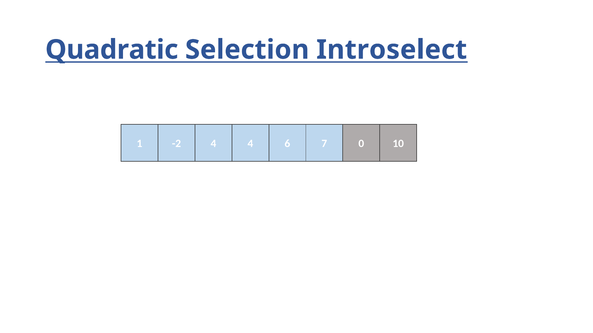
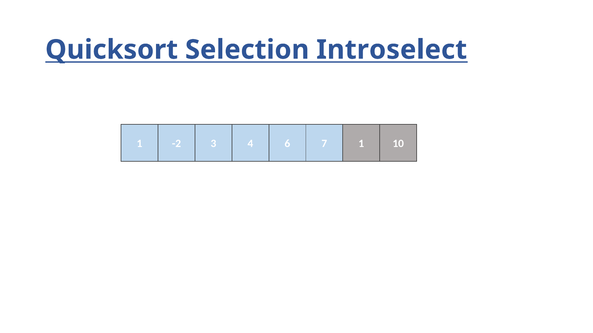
Quadratic: Quadratic -> Quicksort (112, 50)
-2 4: 4 -> 3 (213, 144)
7 0: 0 -> 1 (361, 144)
